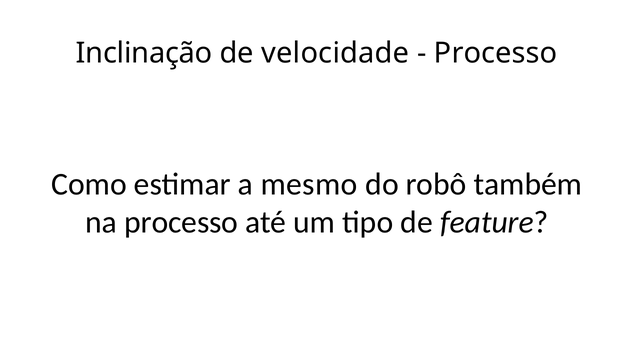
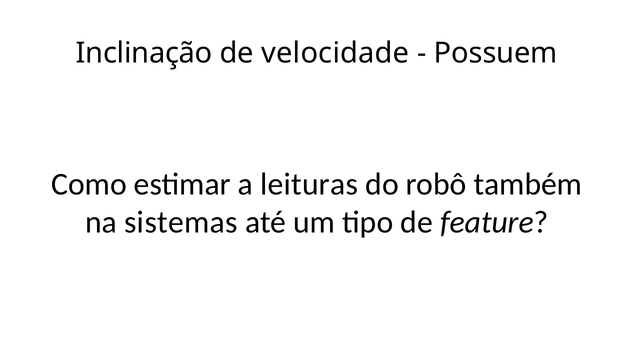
Processo: Processo -> Possuem (496, 53)
mesmo: mesmo -> leituras (309, 184)
na processo: processo -> sistemas (181, 222)
